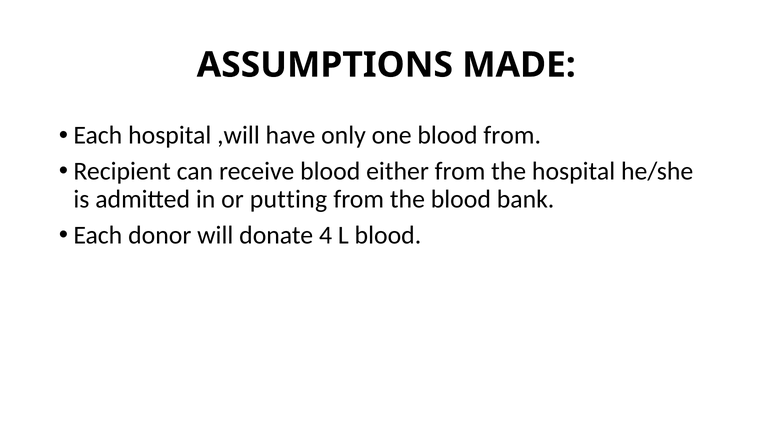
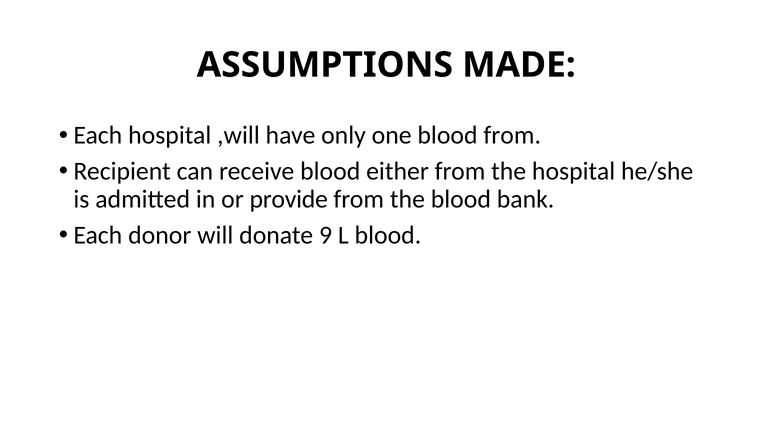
putting: putting -> provide (289, 199)
4: 4 -> 9 (326, 235)
